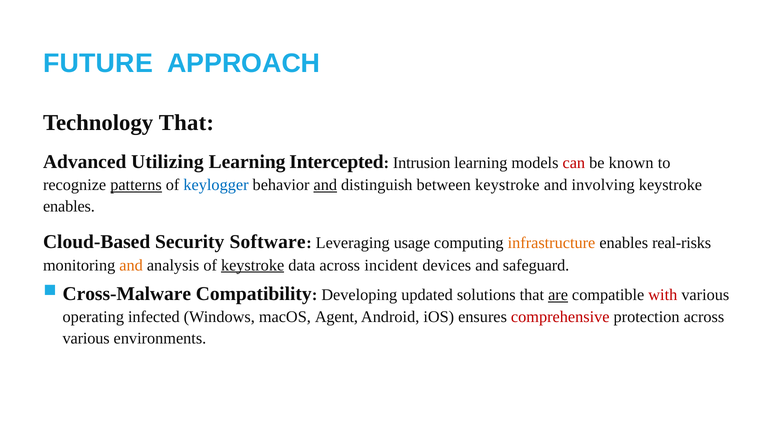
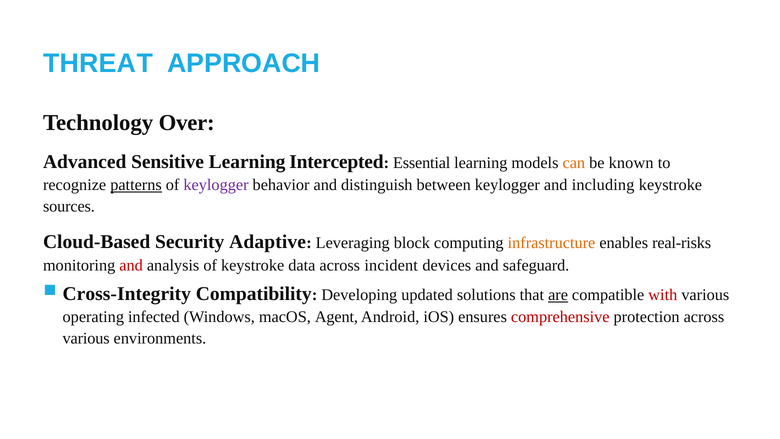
FUTURE: FUTURE -> THREAT (98, 63)
Technology That: That -> Over (187, 123)
Utilizing: Utilizing -> Sensitive (168, 162)
Intrusion: Intrusion -> Essential (422, 163)
can colour: red -> orange (574, 163)
keylogger colour: blue -> purple (216, 185)
and underline: present -> none (325, 185)
between keystroke: keystroke -> keylogger (507, 185)
involving: involving -> including (603, 185)
enables: enables -> sources (69, 206)
Software: Software -> Adaptive (268, 242)
usage: usage -> block (412, 243)
and colour: orange -> red (131, 265)
keystroke underline: present -> none (253, 265)
Cross-Malware: Cross-Malware -> Cross-Integrity (127, 294)
